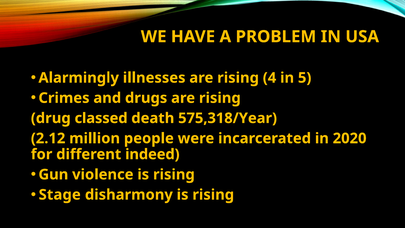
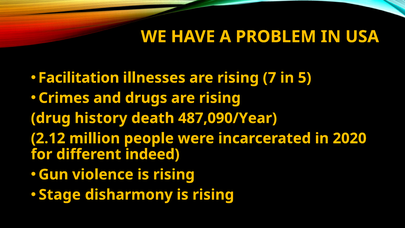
Alarmingly: Alarmingly -> Facilitation (79, 78)
4: 4 -> 7 (270, 78)
classed: classed -> history (101, 118)
575,318/Year: 575,318/Year -> 487,090/Year (228, 118)
